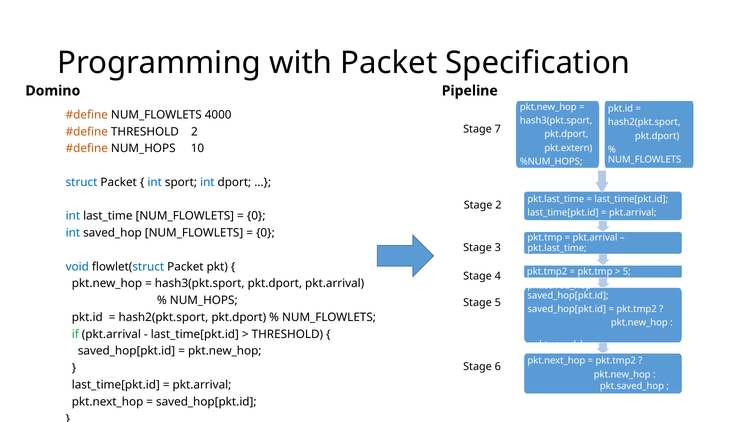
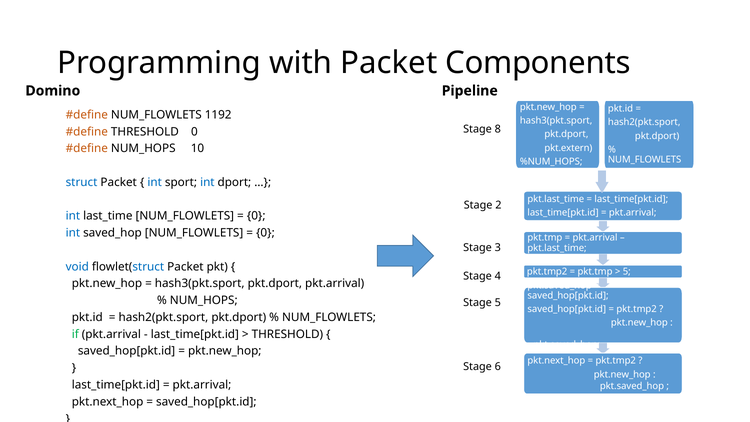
Specification: Specification -> Components (538, 63)
4000: 4000 -> 1192 (218, 115)
7: 7 -> 8 (498, 129)
THRESHOLD 2: 2 -> 0 (194, 132)
